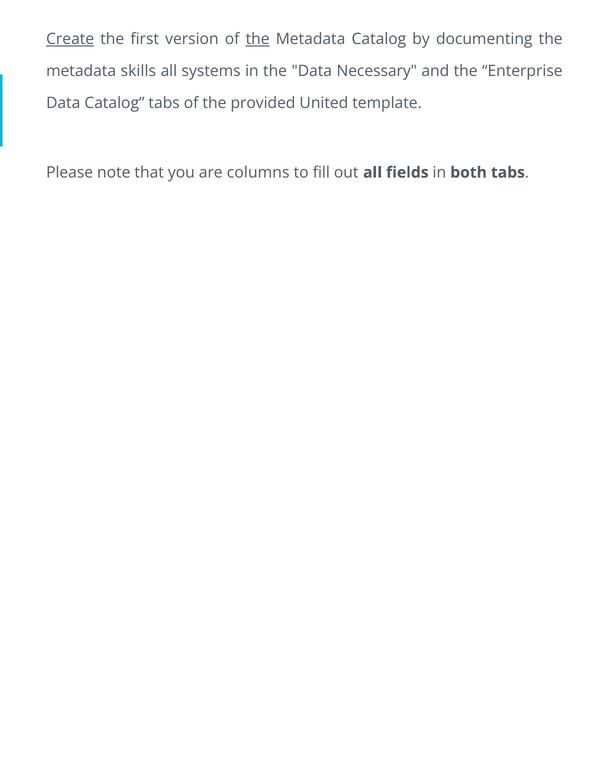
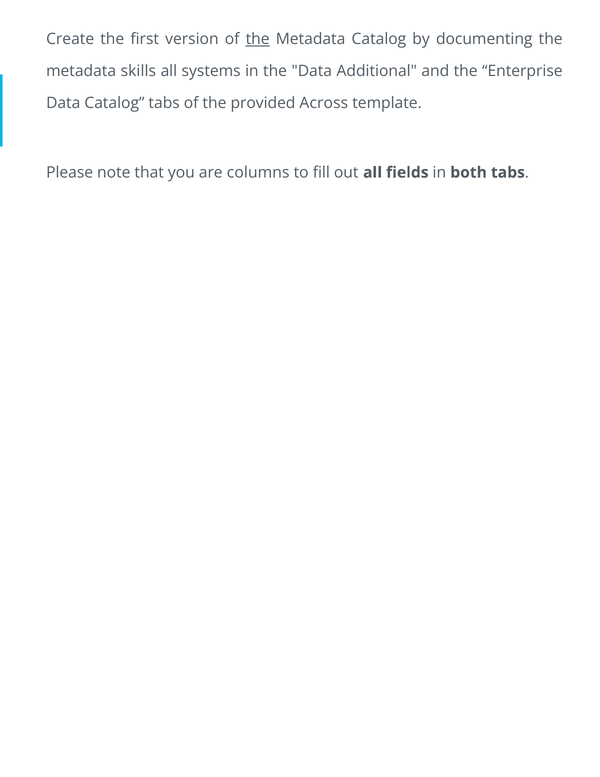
Create underline: present -> none (70, 39)
Necessary: Necessary -> Additional (377, 71)
United: United -> Across (324, 103)
